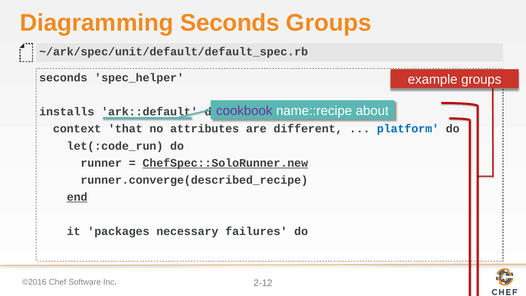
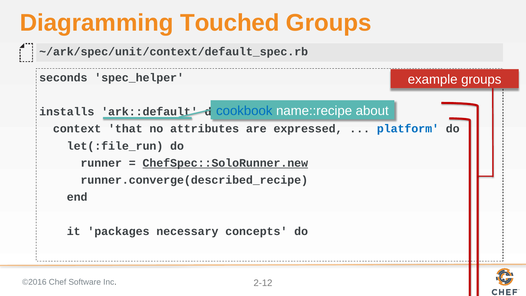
Diagramming Seconds: Seconds -> Touched (230, 23)
~/ark/spec/unit/default/default_spec.rb: ~/ark/spec/unit/default/default_spec.rb -> ~/ark/spec/unit/context/default_spec.rb (174, 52)
cookbook colour: purple -> blue (244, 111)
different: different -> expressed (308, 129)
let(:code_run: let(:code_run -> let(:file_run (115, 146)
end underline: present -> none (77, 197)
failures: failures -> concepts (256, 231)
